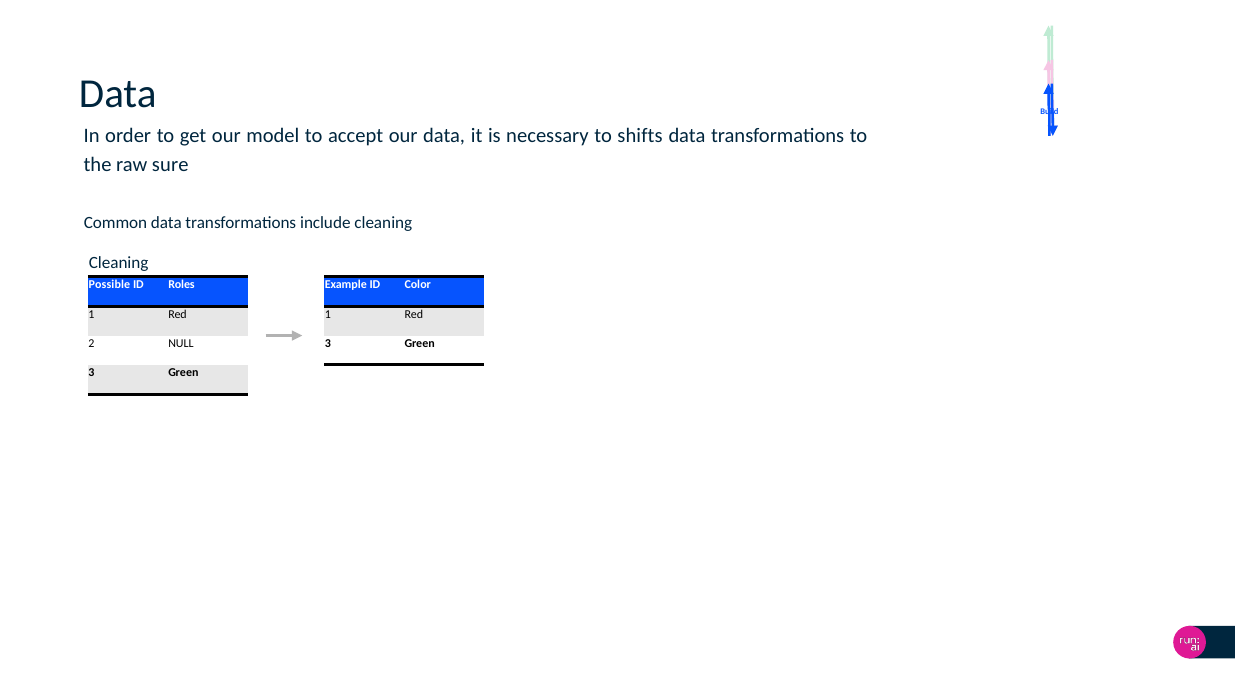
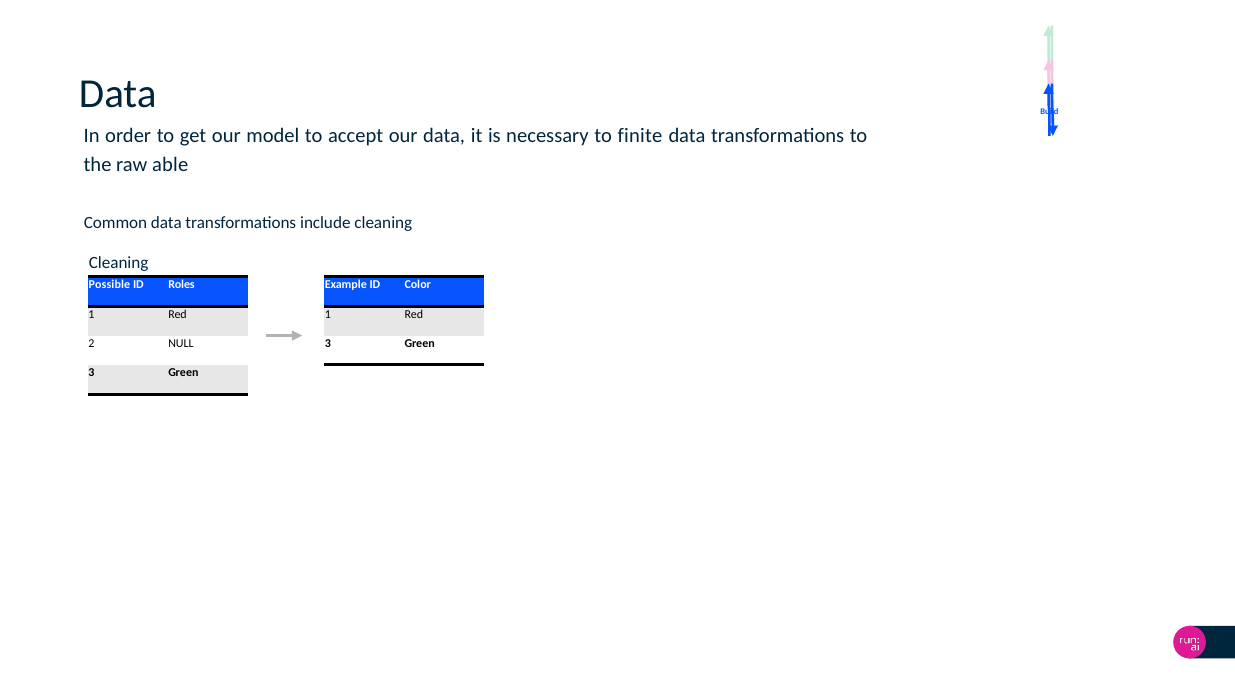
shifts: shifts -> finite (640, 136)
sure: sure -> able (170, 164)
